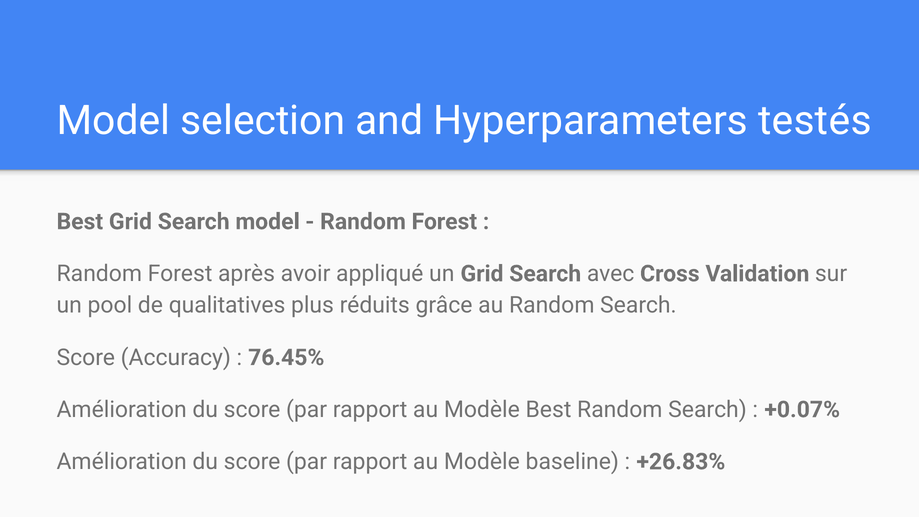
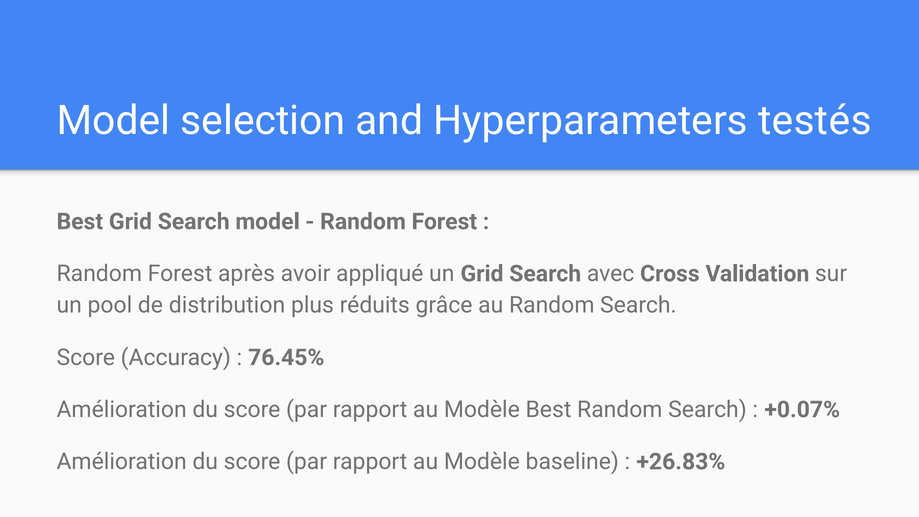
qualitatives: qualitatives -> distribution (227, 305)
